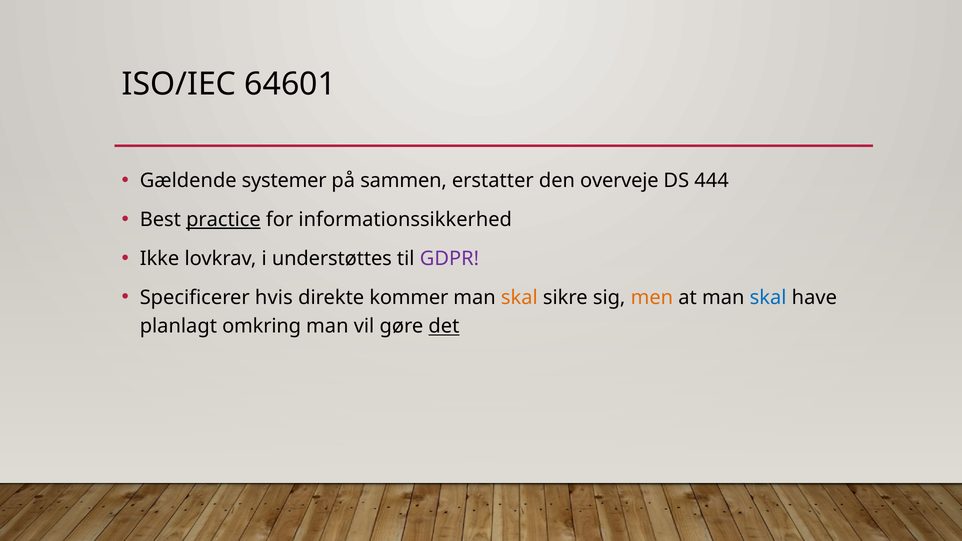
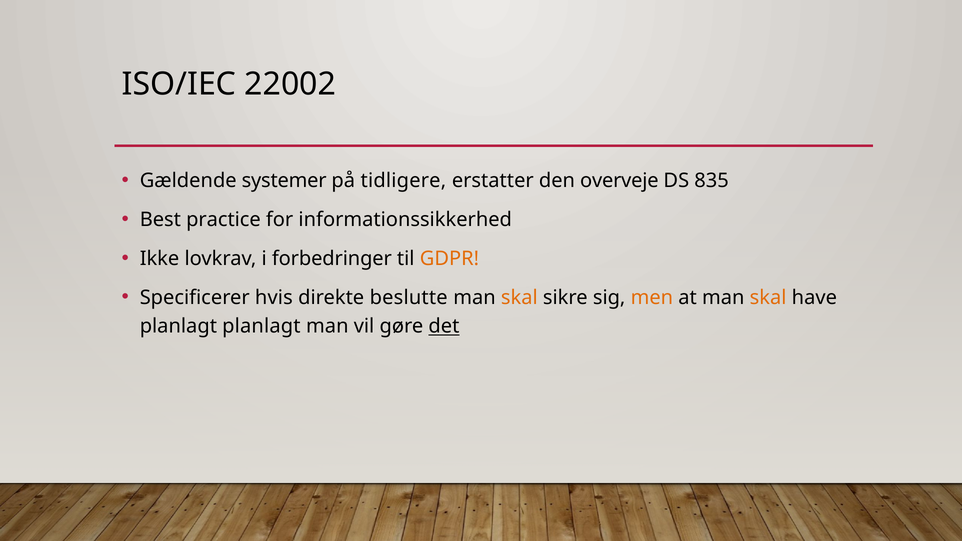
64601: 64601 -> 22002 (290, 84)
sammen: sammen -> tidligere (403, 181)
444: 444 -> 835 (712, 181)
practice underline: present -> none (223, 220)
understøttes: understøttes -> forbedringer (332, 259)
GDPR colour: purple -> orange (449, 259)
kommer: kommer -> beslutte (409, 298)
skal colour: blue -> orange (768, 298)
planlagt omkring: omkring -> planlagt (261, 326)
